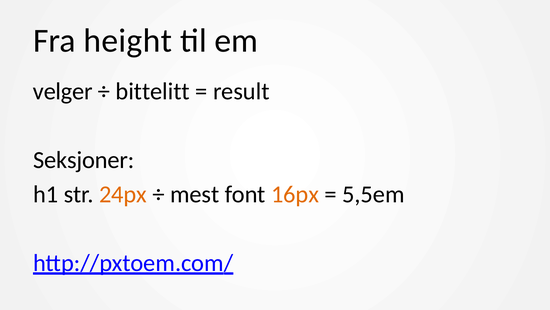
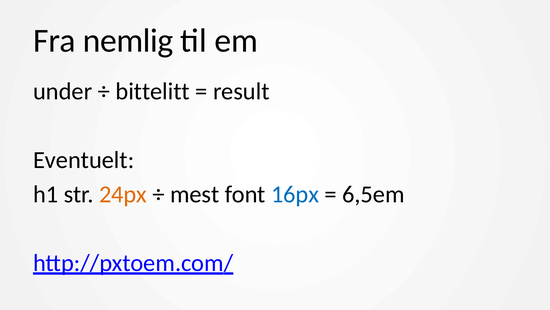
height: height -> nemlig (128, 41)
velger: velger -> under (63, 91)
Seksjoner: Seksjoner -> Eventuelt (84, 160)
16px colour: orange -> blue (295, 194)
5,5em: 5,5em -> 6,5em (373, 194)
